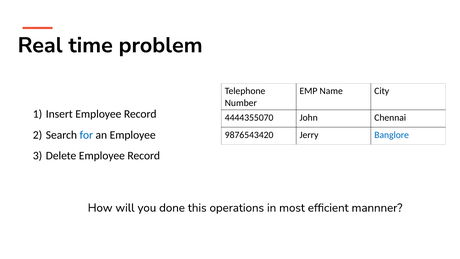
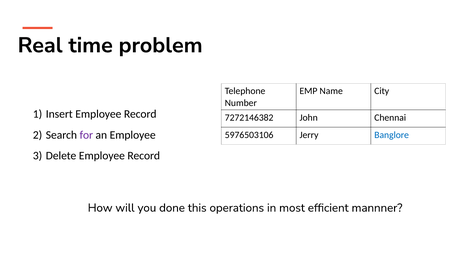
4444355070: 4444355070 -> 7272146382 (249, 118)
for colour: blue -> purple (86, 135)
9876543420: 9876543420 -> 5976503106 (249, 135)
